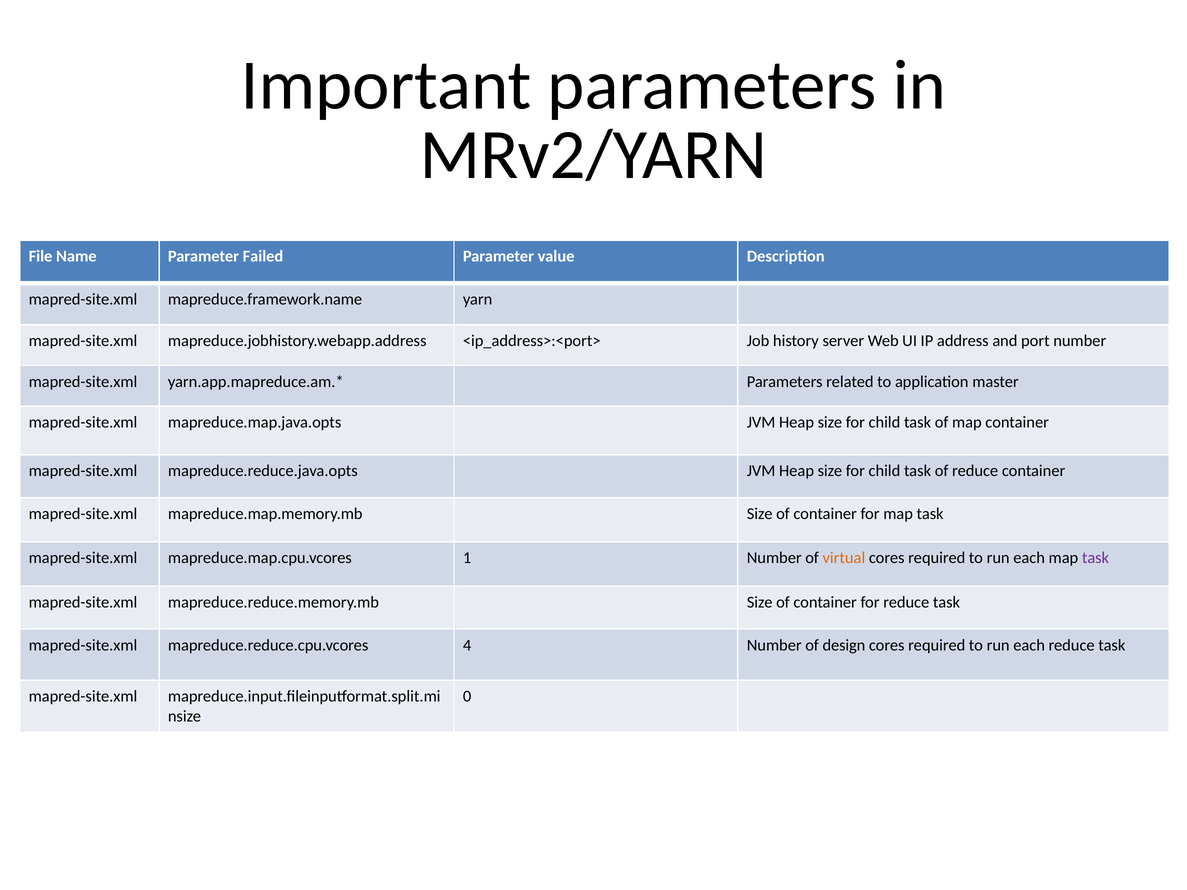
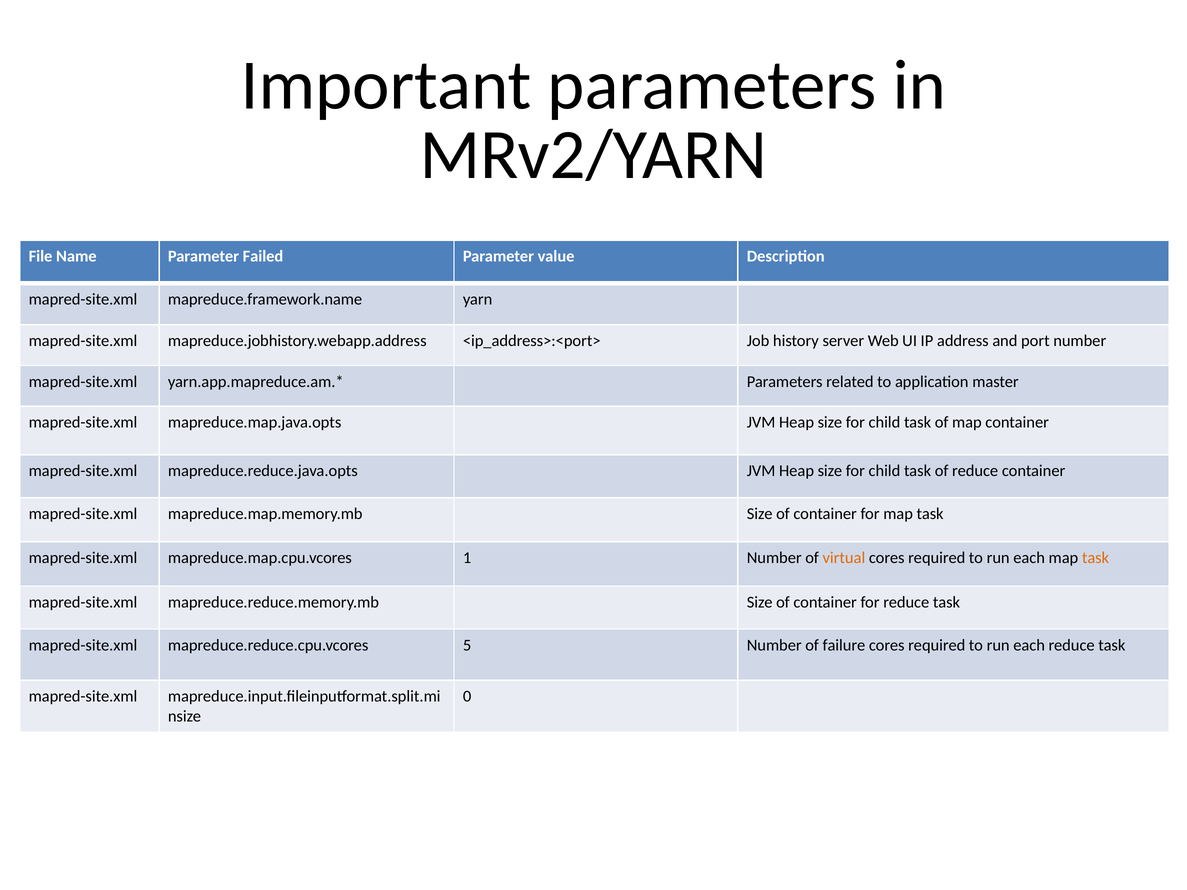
task colour: purple -> orange (1096, 558)
4: 4 -> 5 (467, 645)
design: design -> failure (844, 645)
